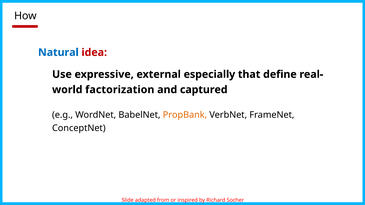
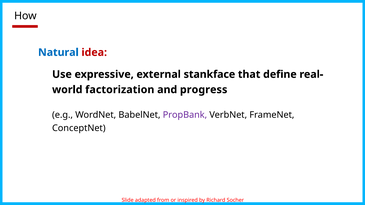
especially: especially -> stankface (209, 74)
captured: captured -> progress (204, 90)
PropBank colour: orange -> purple (185, 115)
